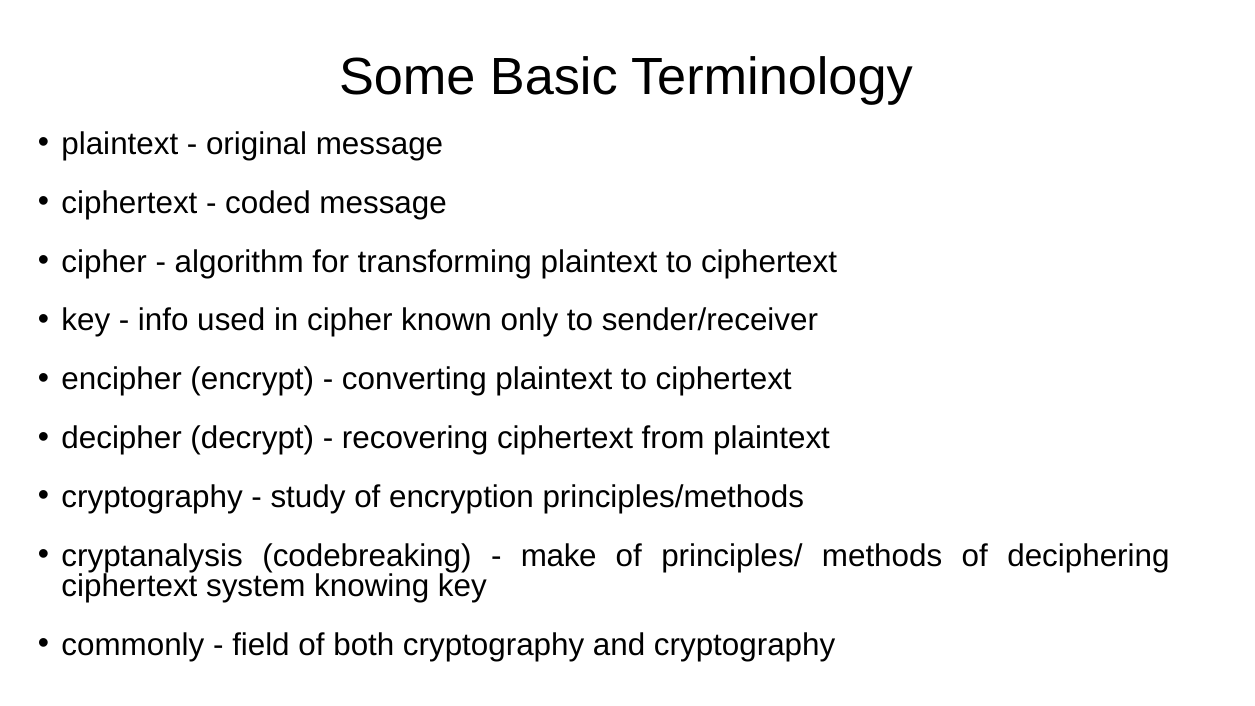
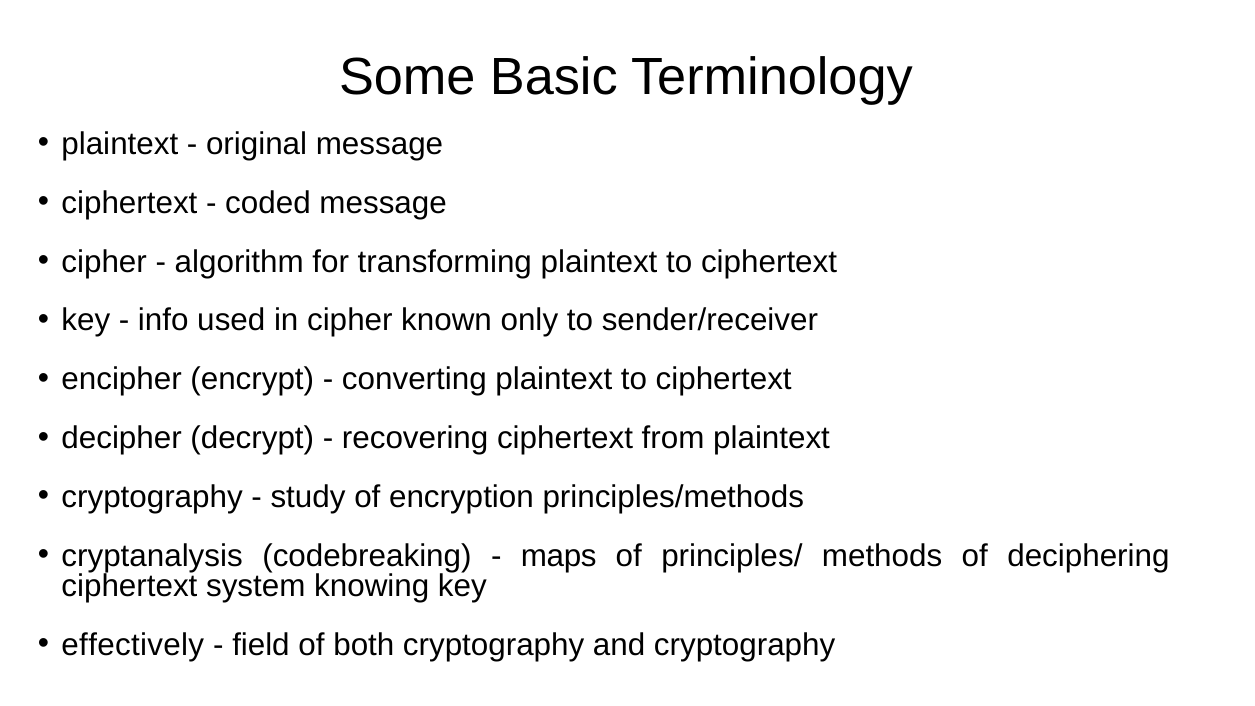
make: make -> maps (559, 556)
commonly: commonly -> effectively (133, 645)
